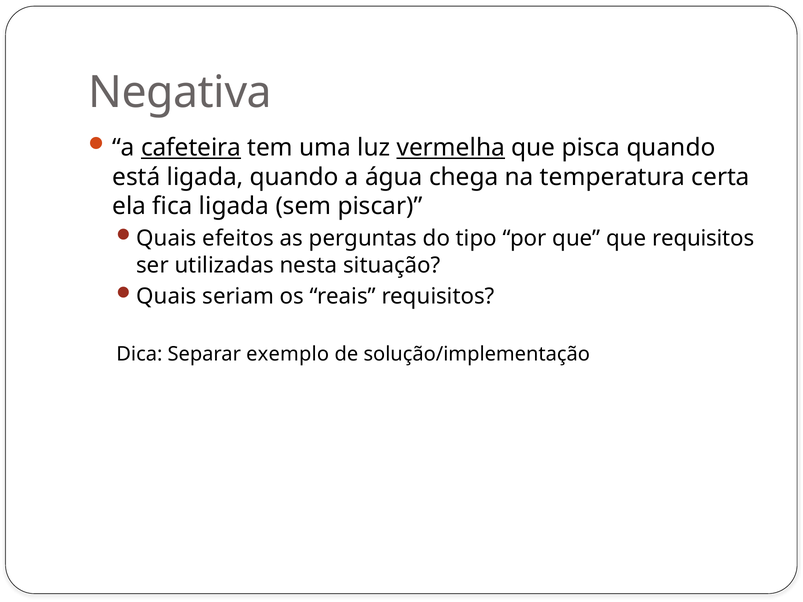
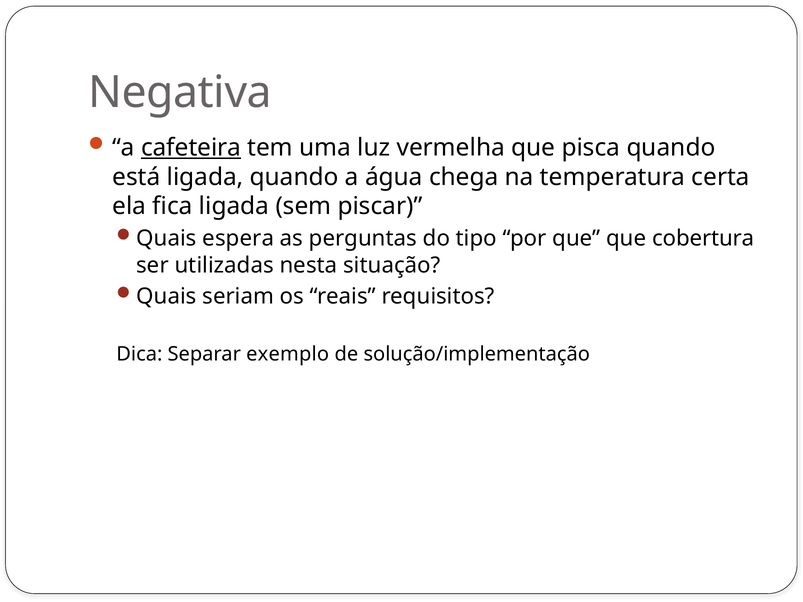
vermelha underline: present -> none (451, 148)
efeitos: efeitos -> espera (238, 239)
que requisitos: requisitos -> cobertura (703, 239)
